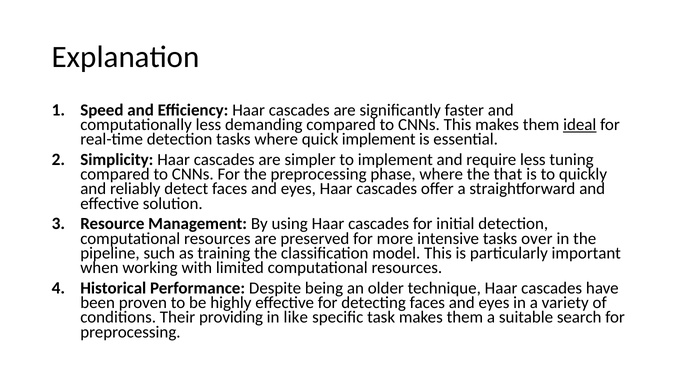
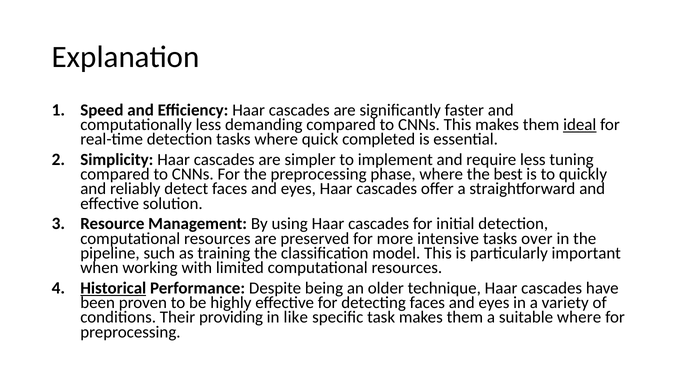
quick implement: implement -> completed (379, 139)
that: that -> best (508, 174)
Historical underline: none -> present (113, 288)
suitable search: search -> where (579, 318)
